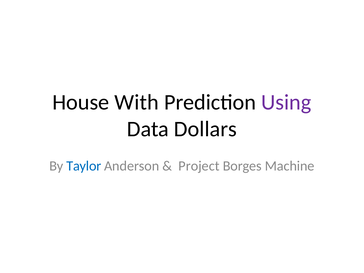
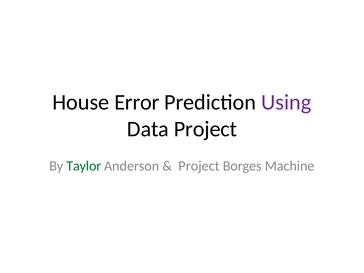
With: With -> Error (137, 102)
Data Dollars: Dollars -> Project (205, 129)
Taylor colour: blue -> green (84, 166)
